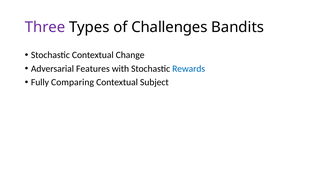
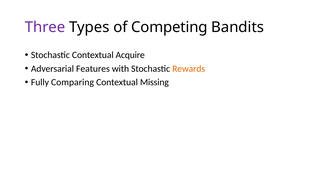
Challenges: Challenges -> Competing (169, 27)
Change: Change -> Acquire (130, 55)
Rewards colour: blue -> orange (189, 69)
Subject: Subject -> Missing (154, 82)
